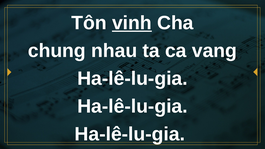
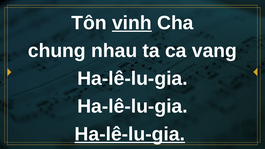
Ha-lê-lu-gia underline: none -> present (130, 134)
